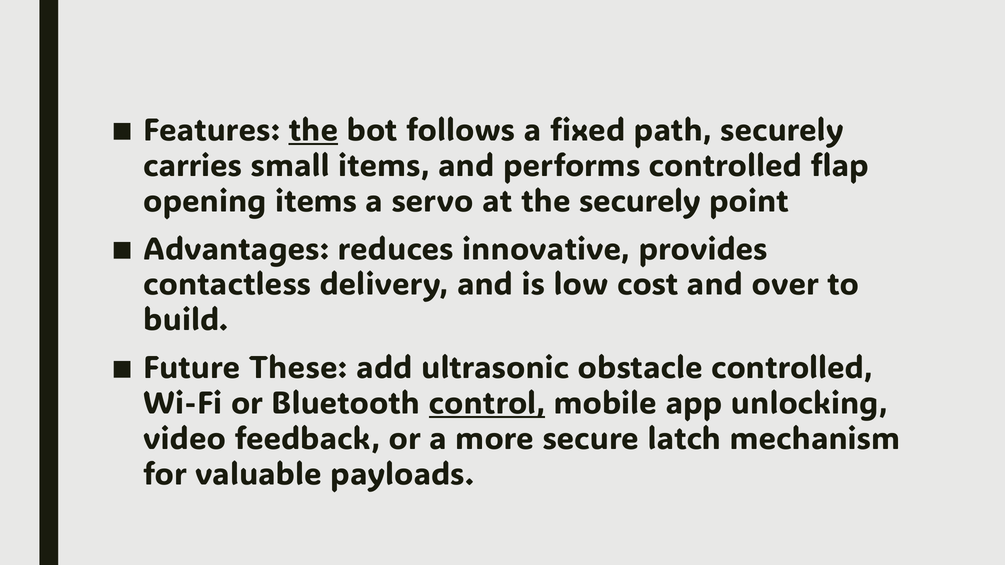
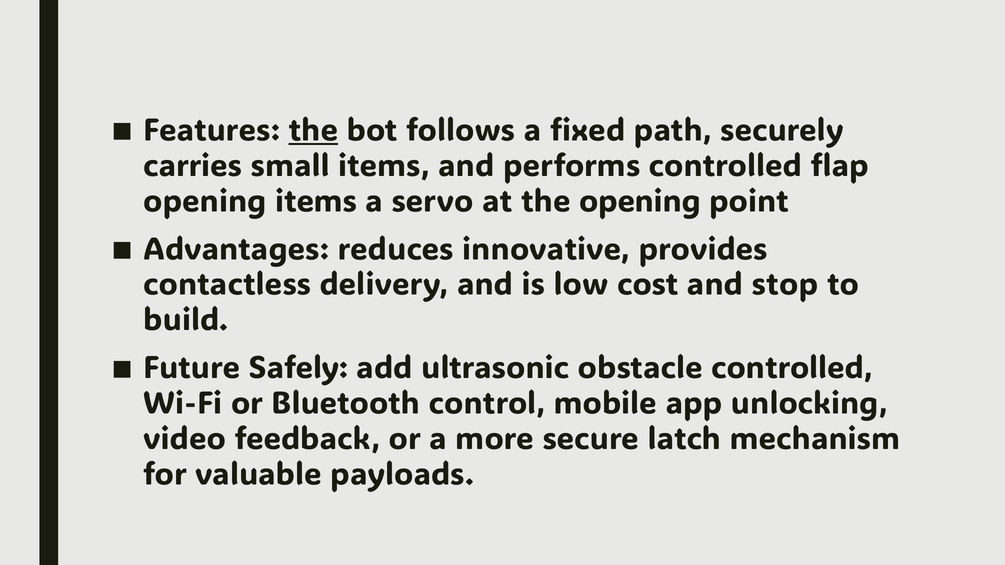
the securely: securely -> opening (640, 201)
over: over -> stop (785, 285)
These: These -> Safely (298, 368)
control underline: present -> none (487, 404)
